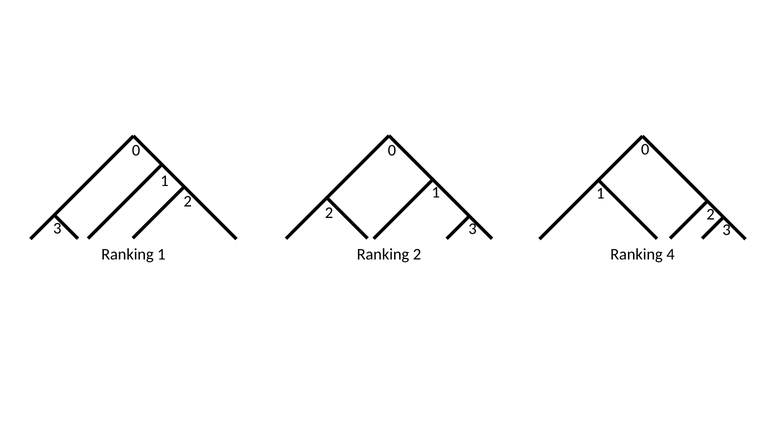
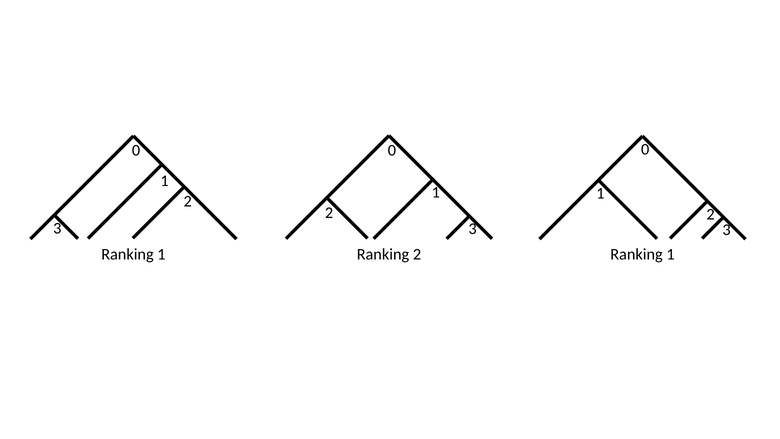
2 Ranking 4: 4 -> 1 (671, 254)
